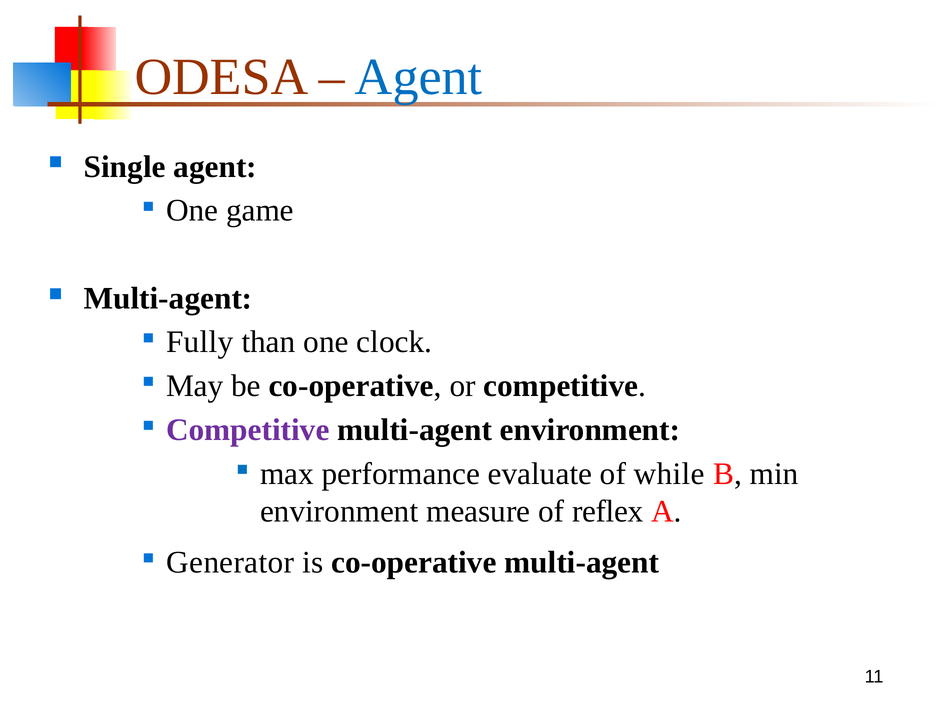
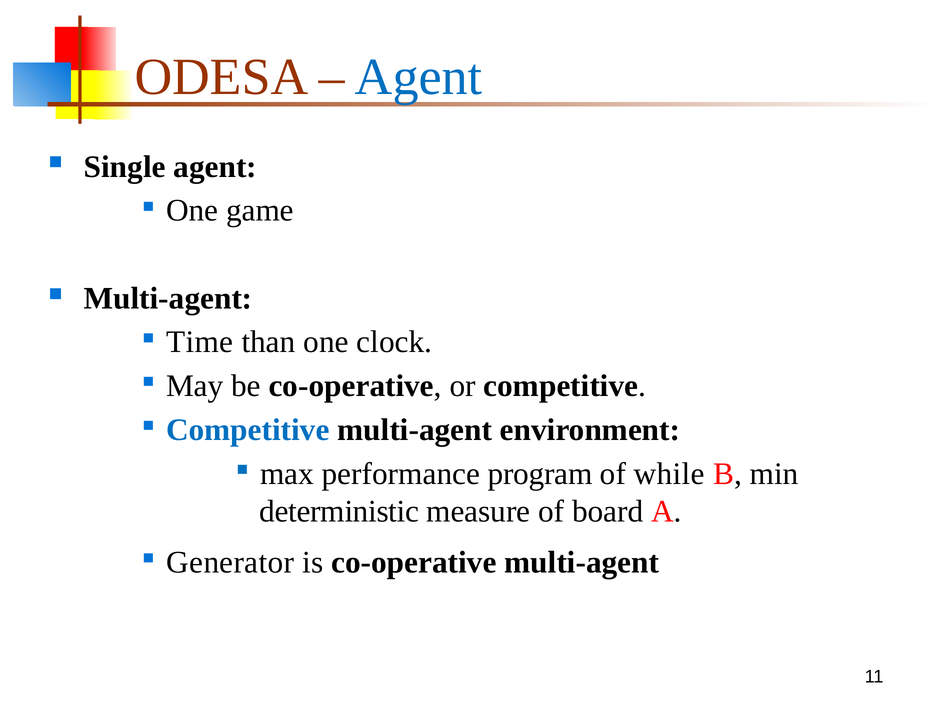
Fully: Fully -> Time (200, 342)
Competitive colour: purple -> blue (248, 430)
evaluate: evaluate -> program (540, 474)
environment: environment -> deterministic (339, 511)
reflex: reflex -> board (608, 511)
